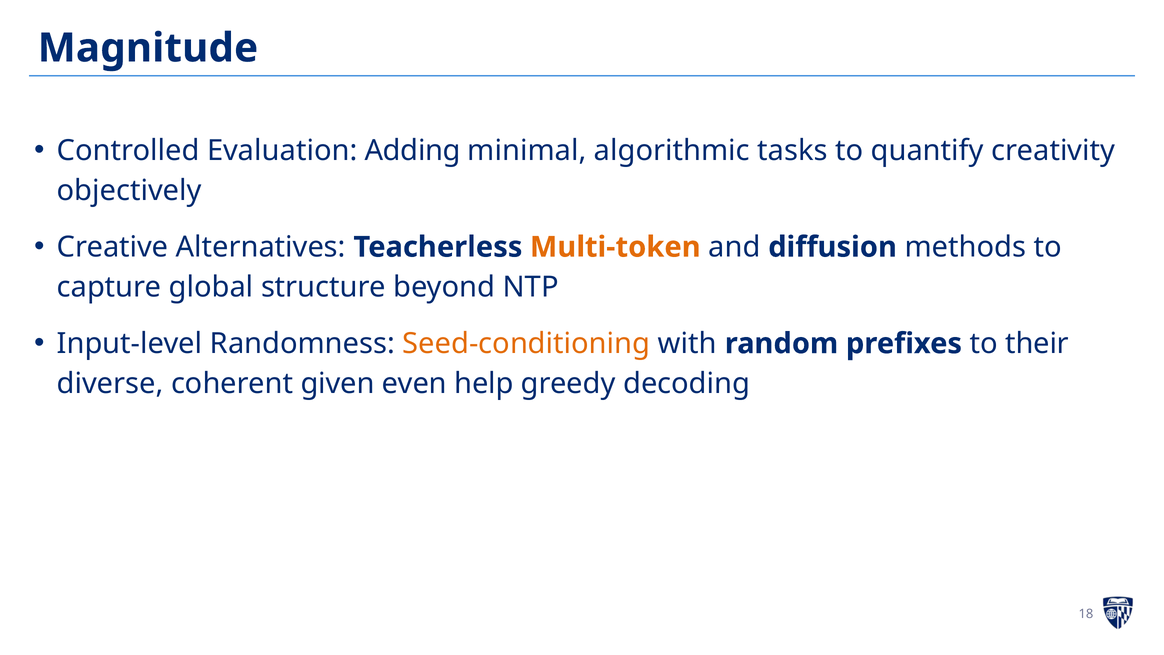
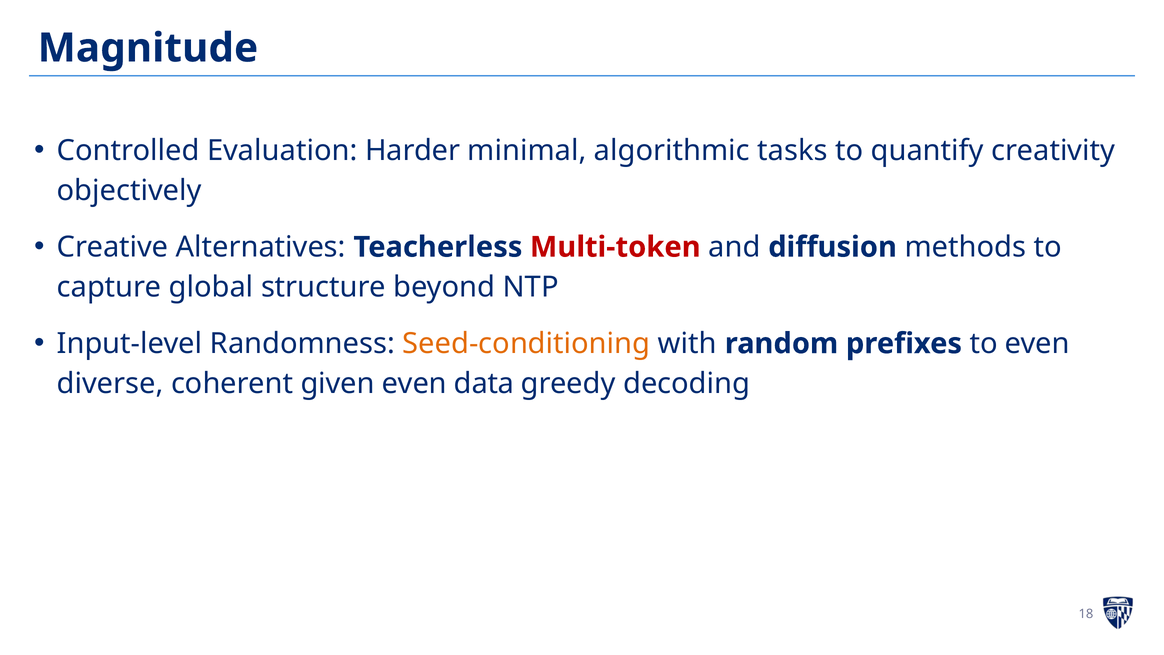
Adding: Adding -> Harder (413, 151)
Multi-token colour: orange -> red (615, 247)
to their: their -> even (1037, 343)
help: help -> data (484, 384)
